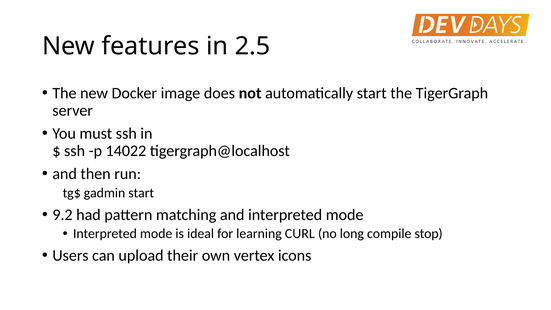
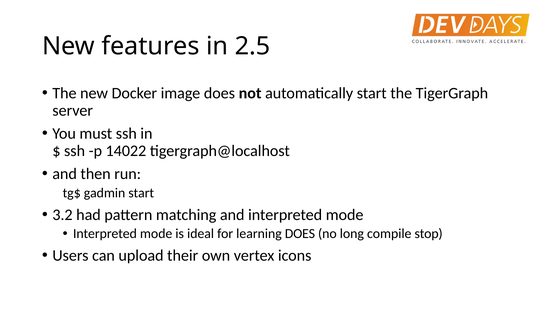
9.2: 9.2 -> 3.2 (62, 215)
learning CURL: CURL -> DOES (300, 234)
